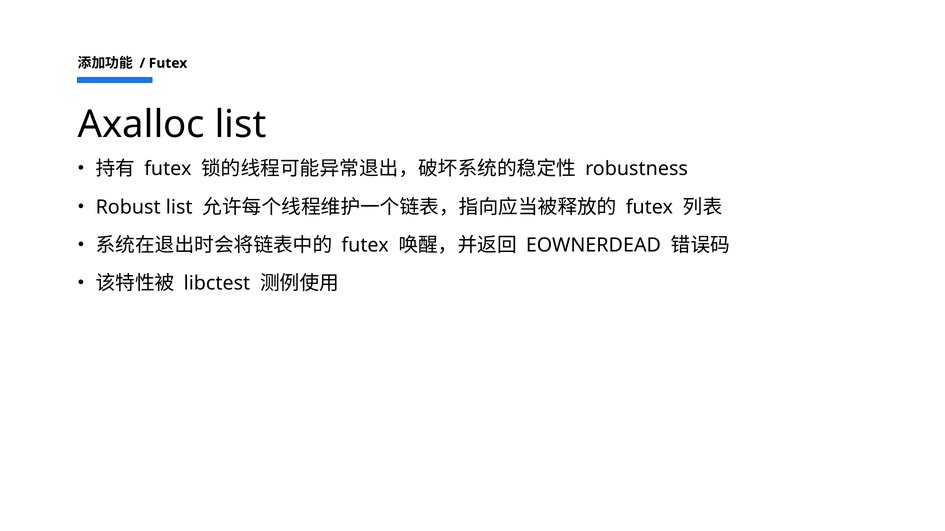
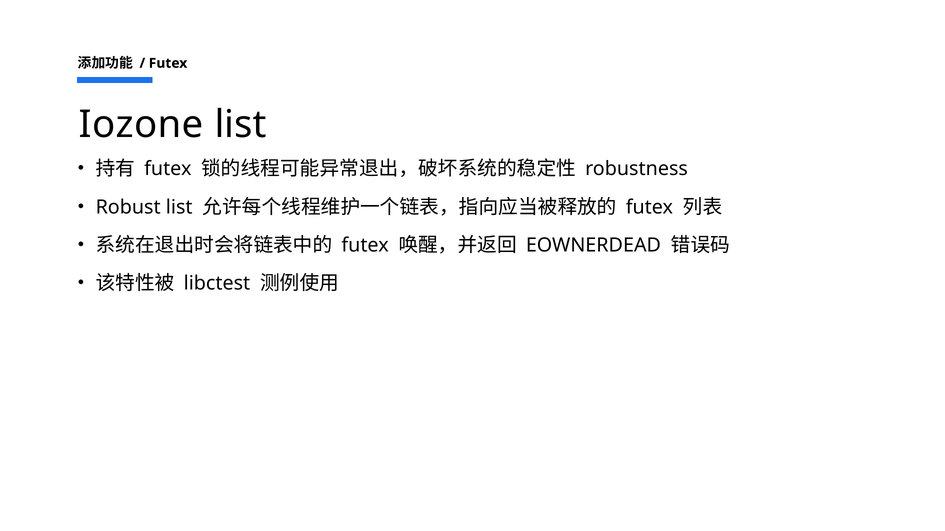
Axalloc: Axalloc -> Iozone (141, 125)
